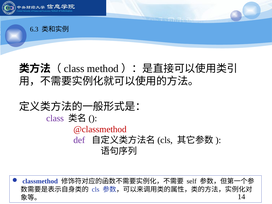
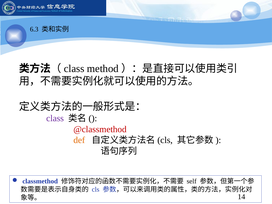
def colour: purple -> orange (79, 140)
